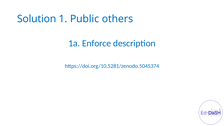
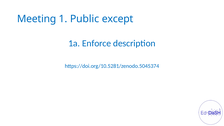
Solution: Solution -> Meeting (37, 19)
others: others -> except (118, 19)
